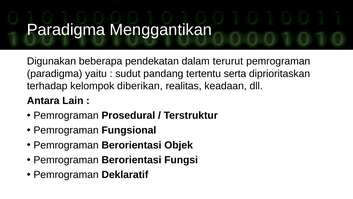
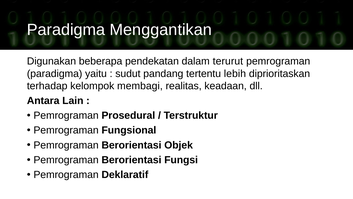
serta: serta -> lebih (235, 73)
diberikan: diberikan -> membagi (140, 86)
